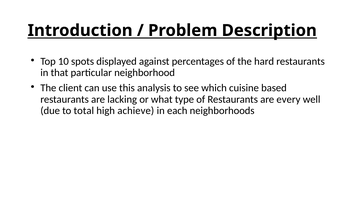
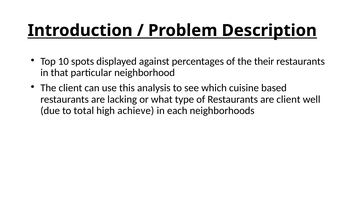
hard: hard -> their (264, 61)
are every: every -> client (288, 99)
